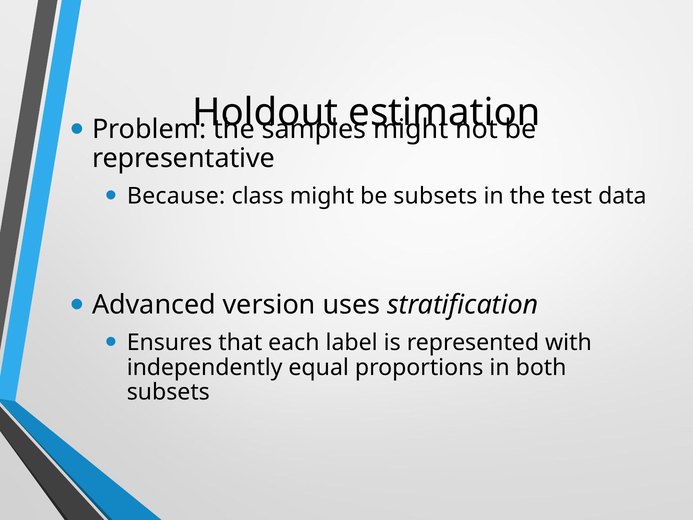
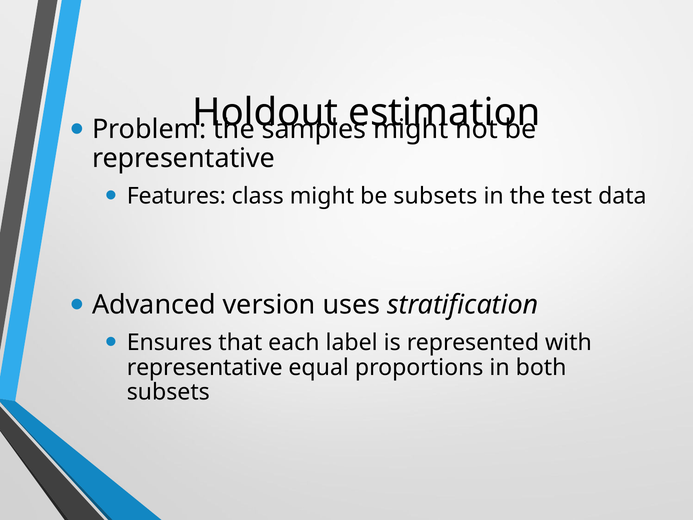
Because: Because -> Features (176, 196)
independently: independently -> representative (205, 367)
